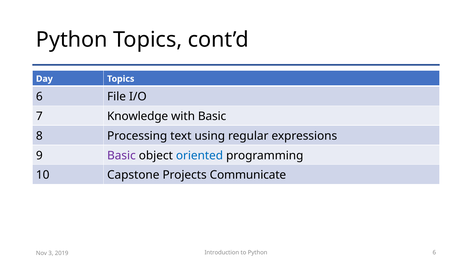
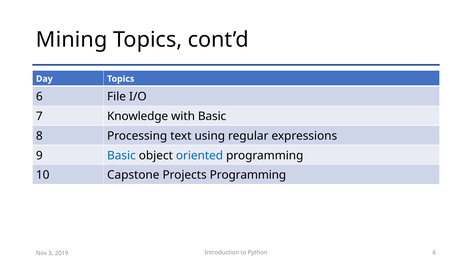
Python: Python -> Mining (72, 40)
Basic colour: purple -> blue (121, 156)
Projects Communicate: Communicate -> Programming (248, 175)
